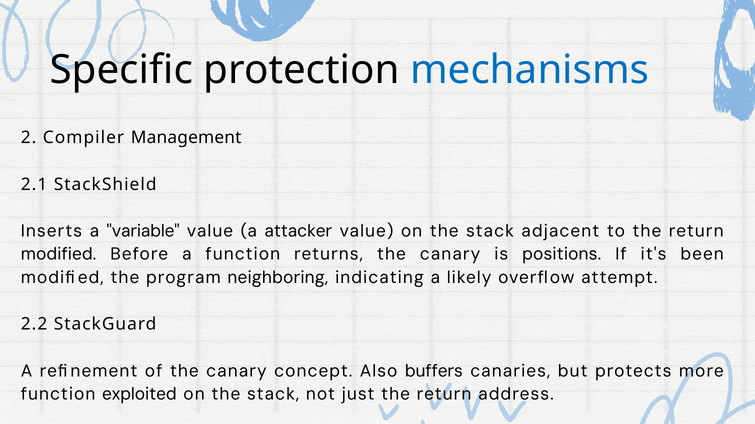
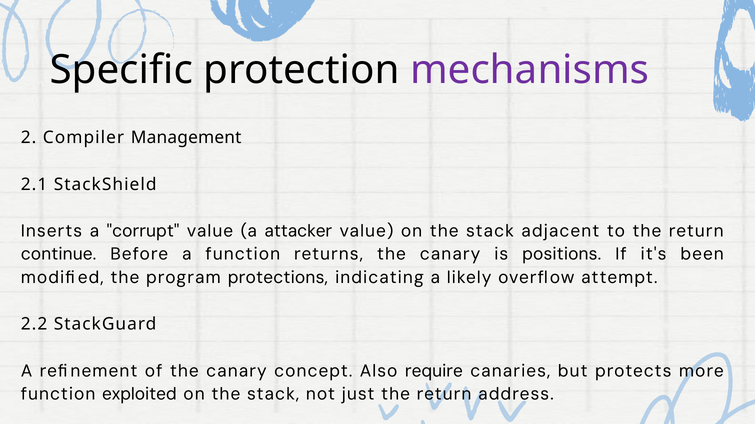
mechanisms colour: blue -> purple (530, 70)
variable: variable -> corrupt (143, 231)
modified: modified -> continue (59, 255)
neighboring: neighboring -> protections (278, 278)
buffers: buffers -> require (434, 372)
